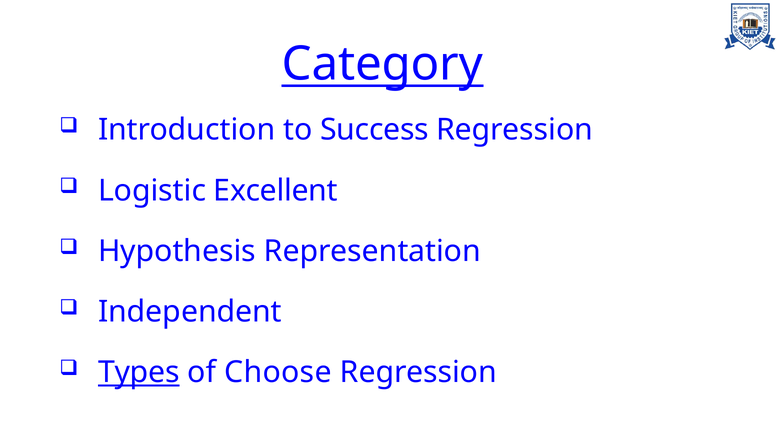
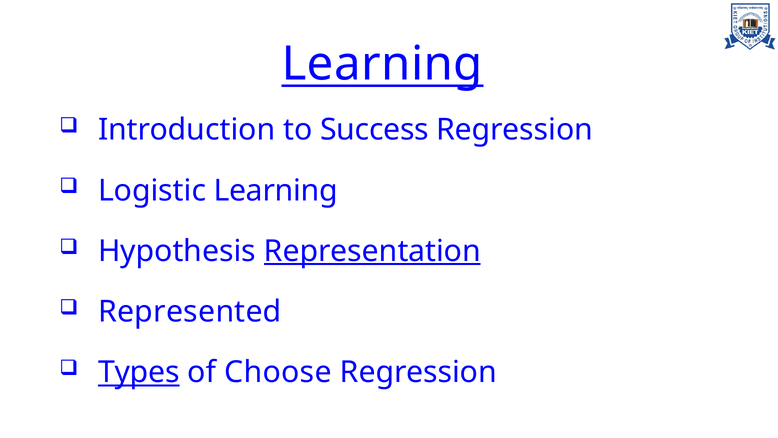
Category: Category -> Learning (382, 64)
Logistic Excellent: Excellent -> Learning (276, 190)
Representation underline: none -> present (372, 251)
Independent: Independent -> Represented (190, 311)
